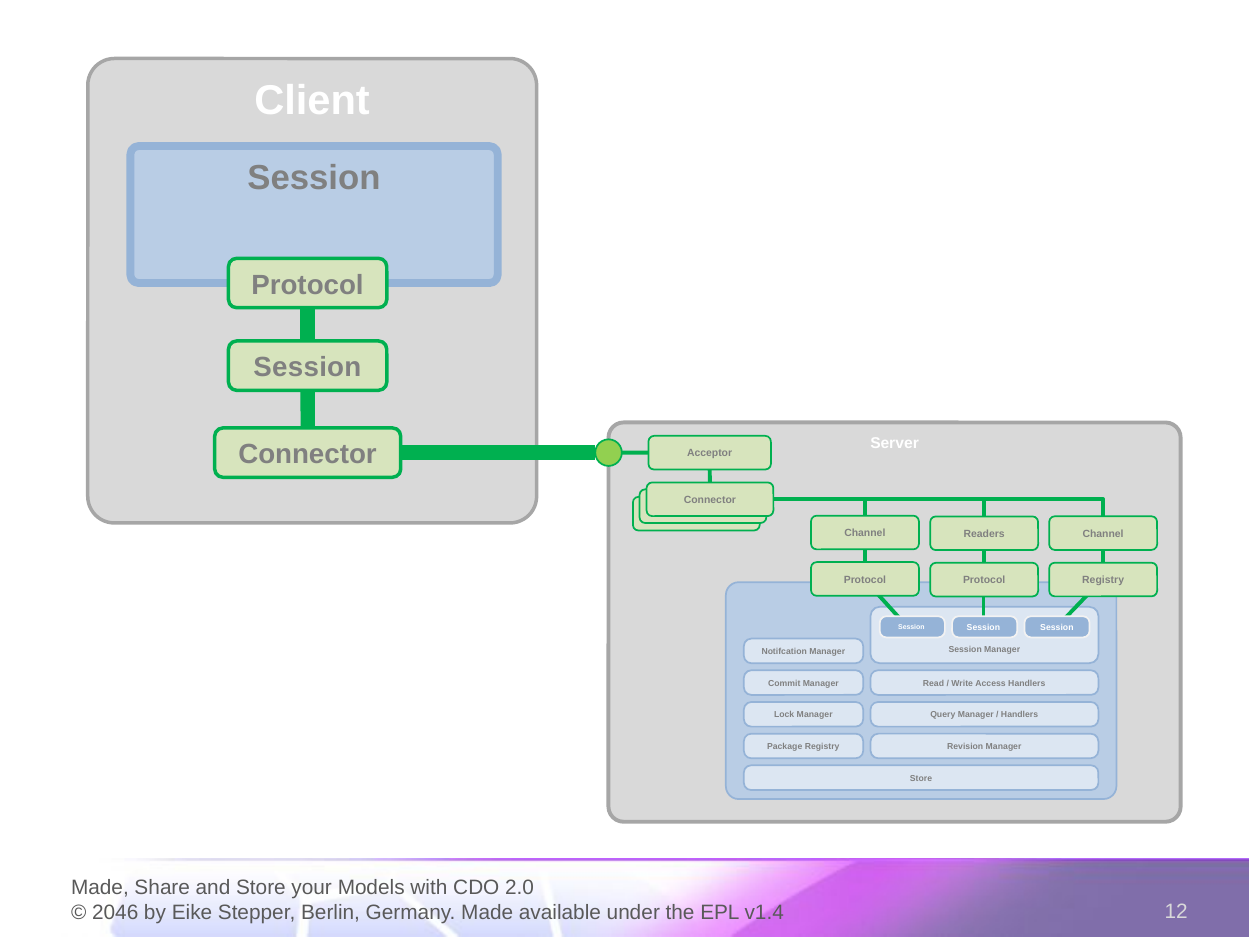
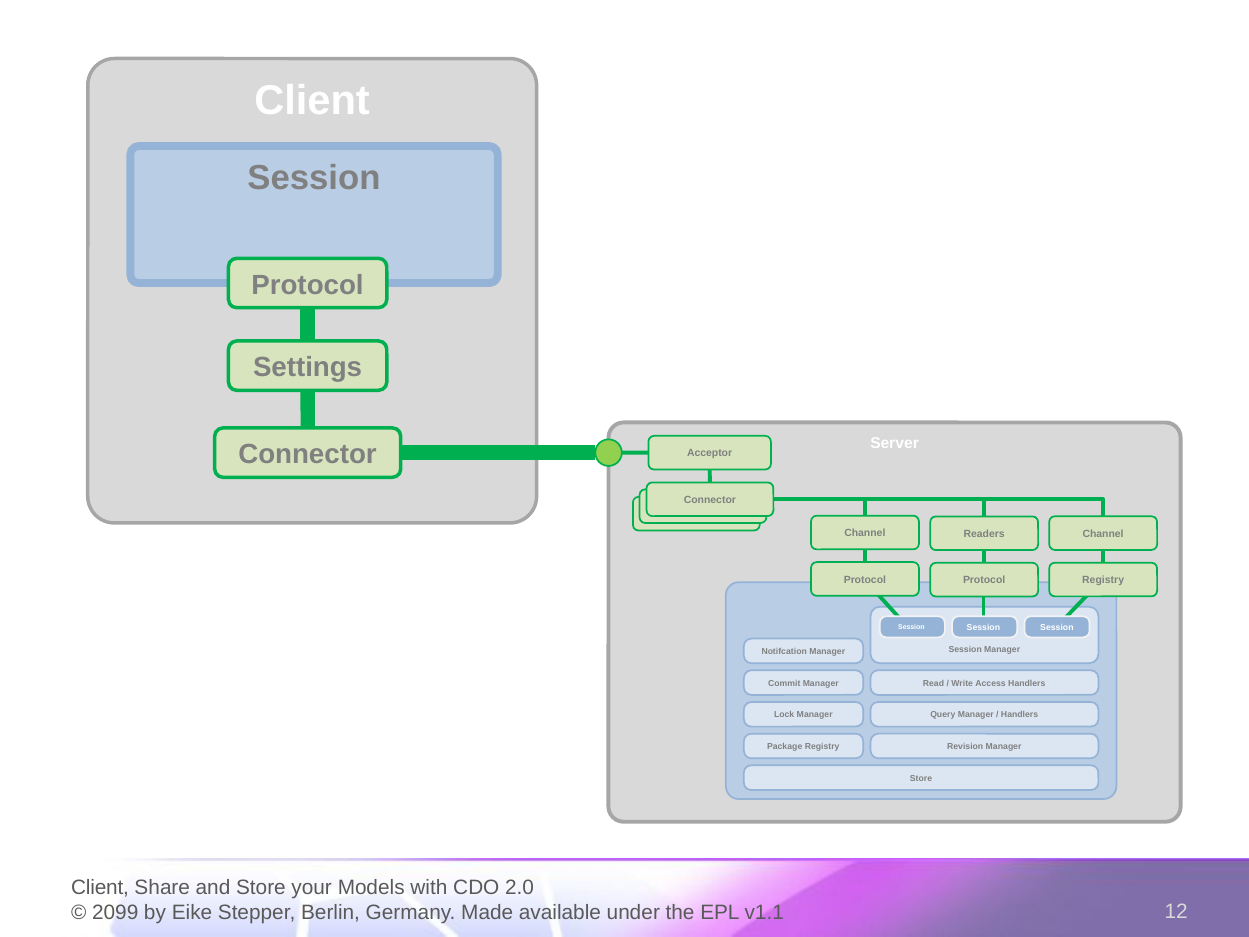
Session: Session -> Settings (308, 367)
Made: Made -> Client (100, 888)
2046: 2046 -> 2099 (115, 913)
v1.4: v1.4 -> v1.1 (764, 913)
